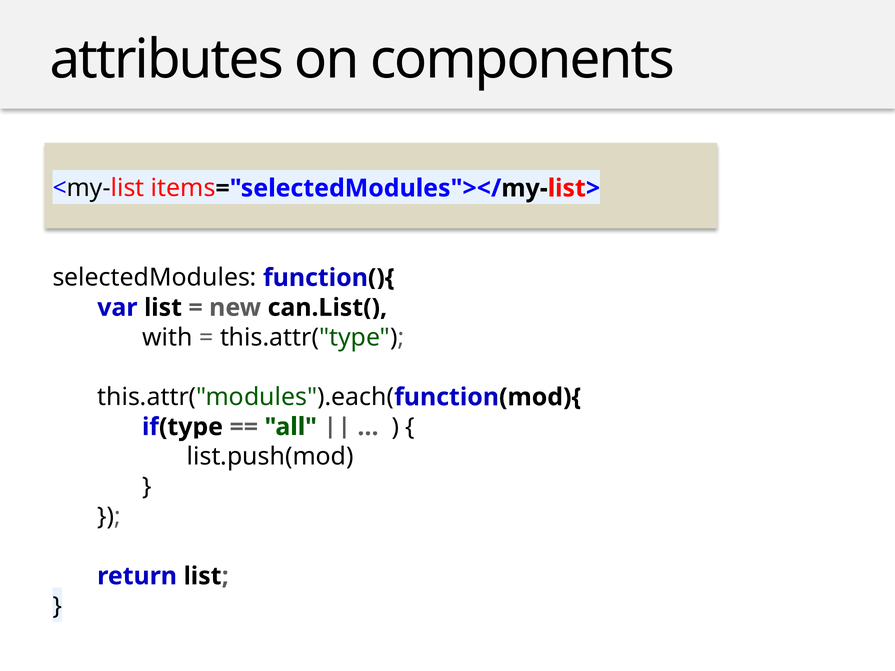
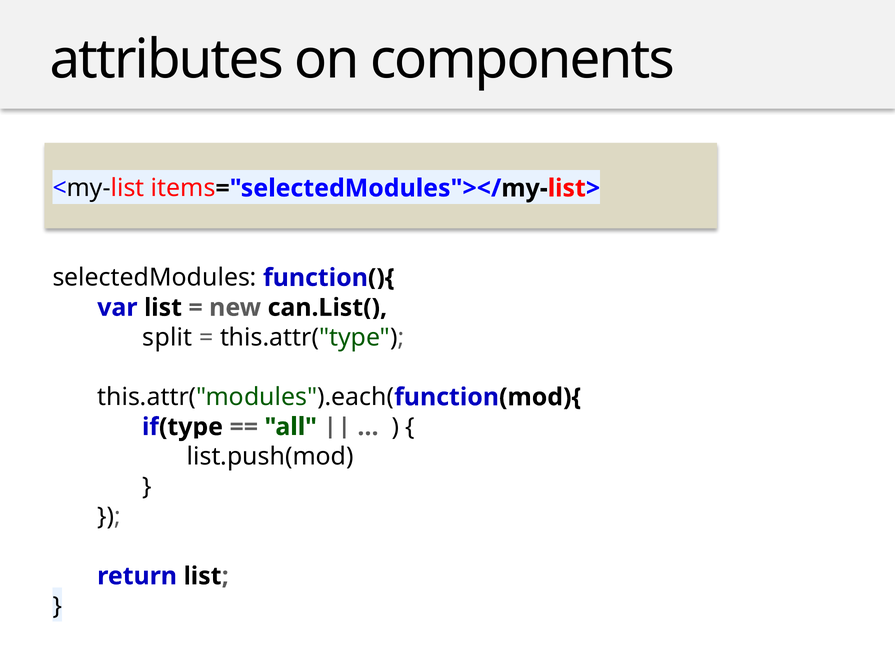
with: with -> split (167, 338)
